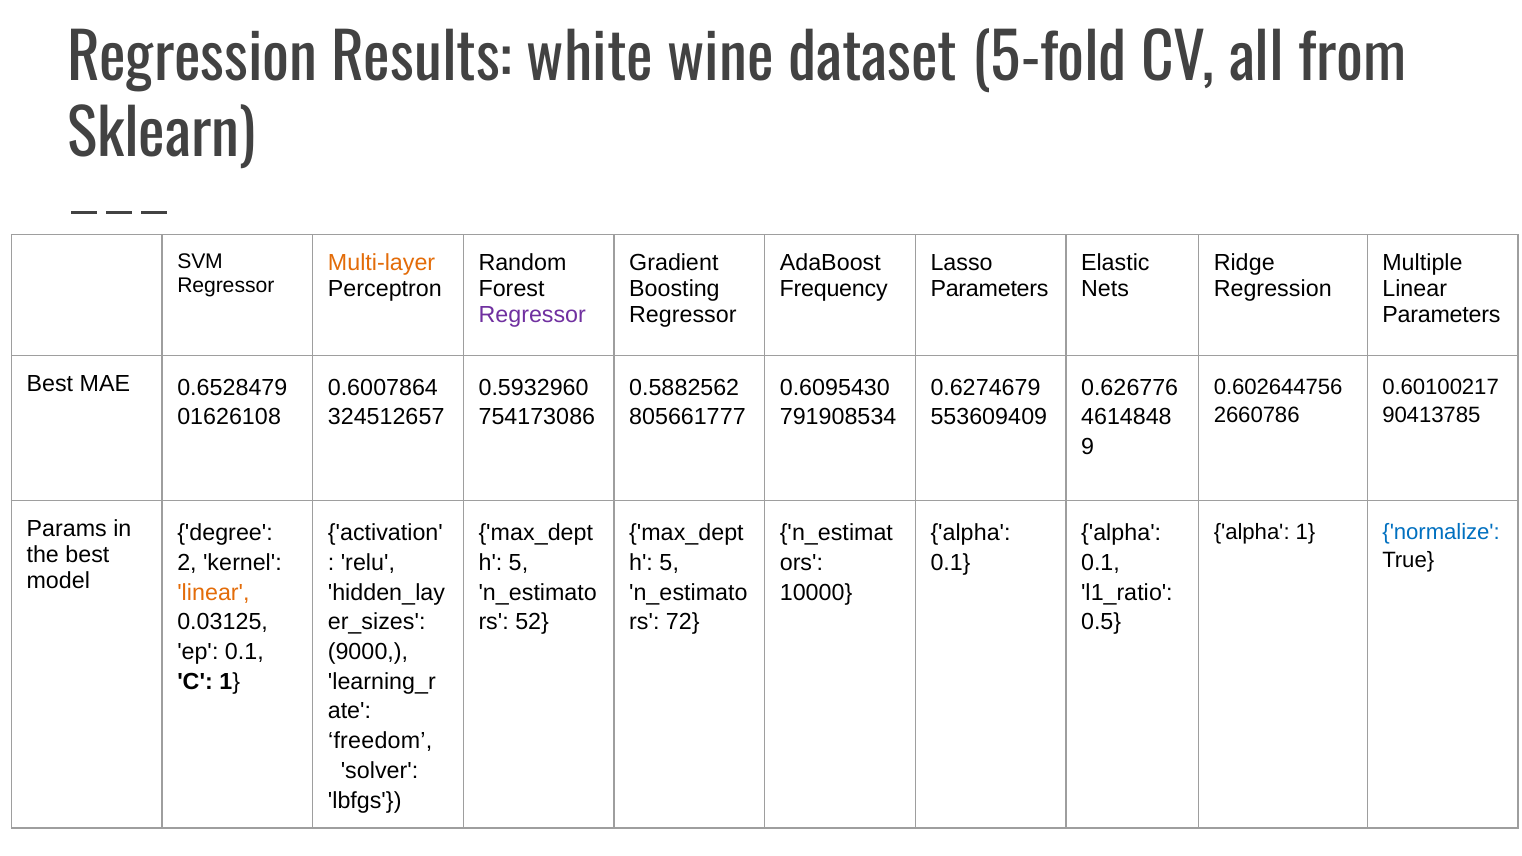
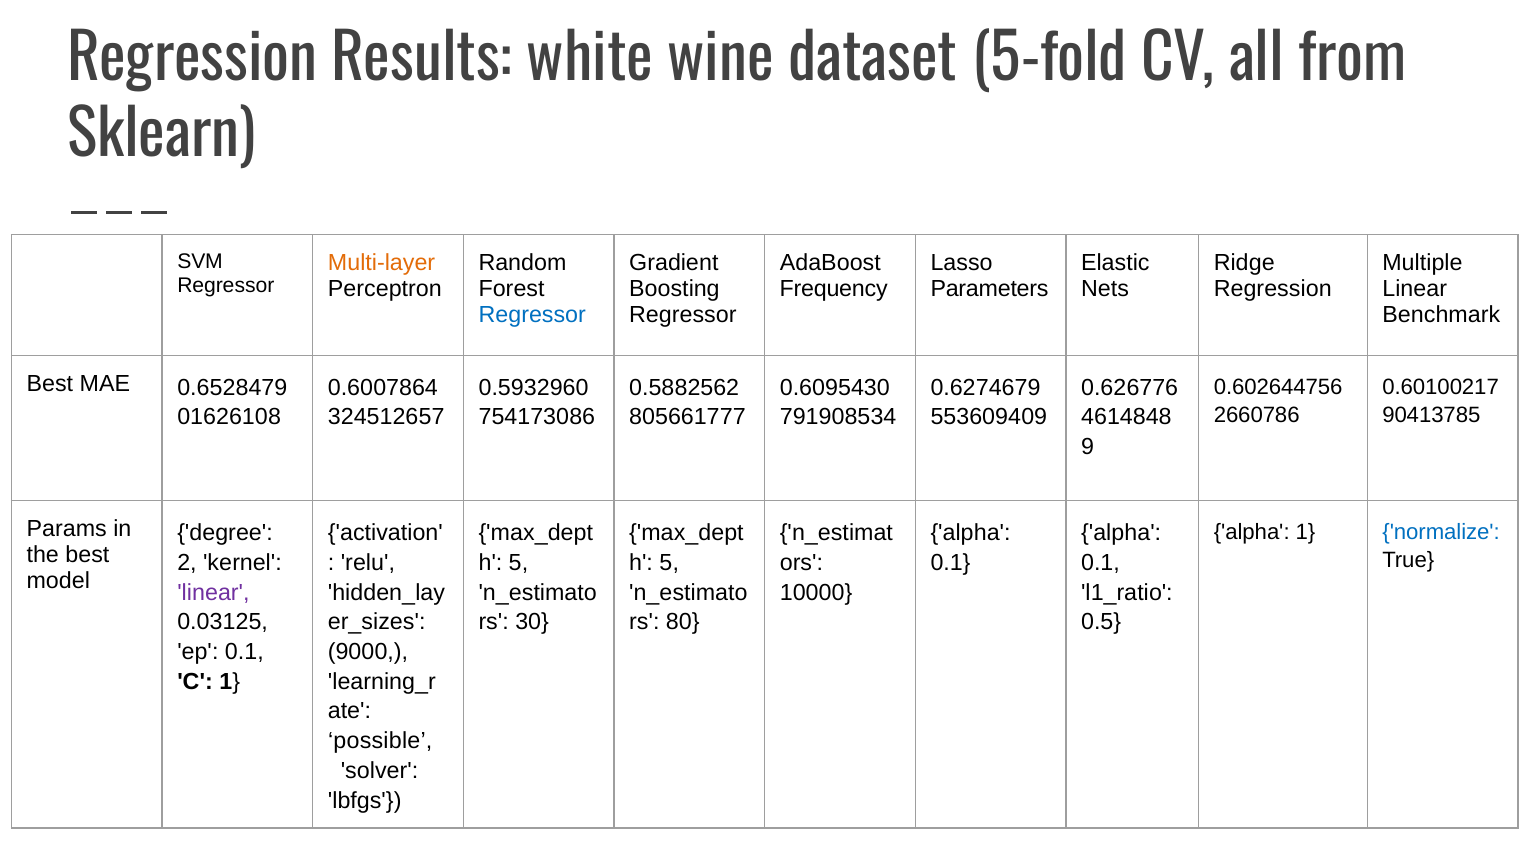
Regressor colour: purple -> blue (532, 315)
Parameters: Parameters -> Benchmark (1441, 315)
linear colour: orange -> purple (213, 592)
52: 52 -> 30 (532, 622)
72: 72 -> 80 (683, 622)
freedom: freedom -> possible (380, 741)
